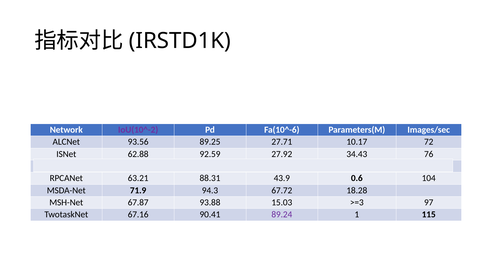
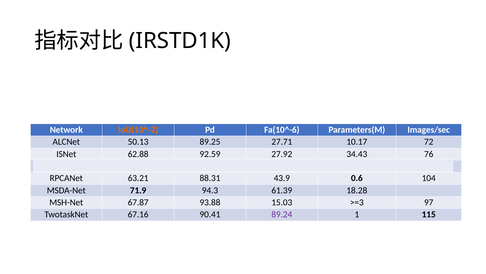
IoU(10^-2 colour: purple -> orange (138, 130)
93.56: 93.56 -> 50.13 (138, 142)
67.72: 67.72 -> 61.39 (282, 190)
